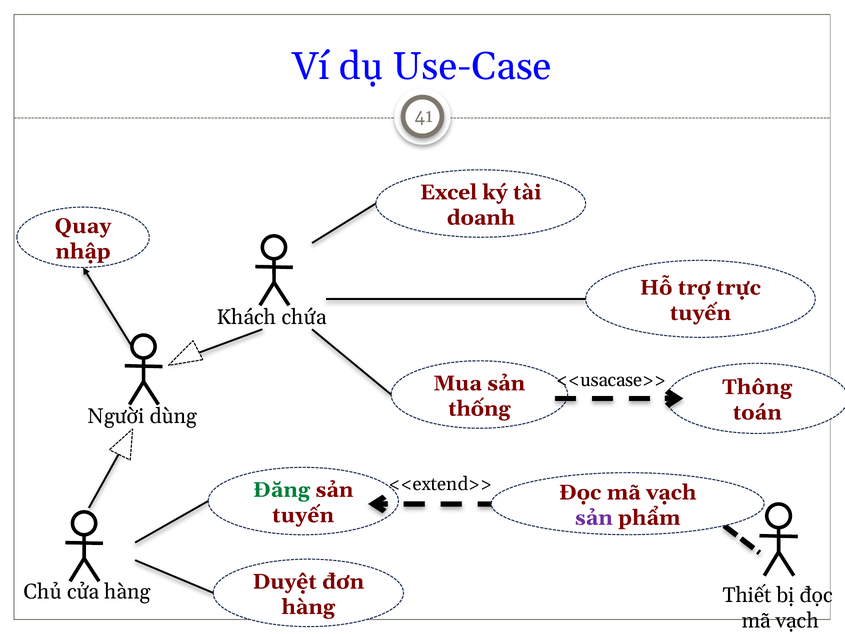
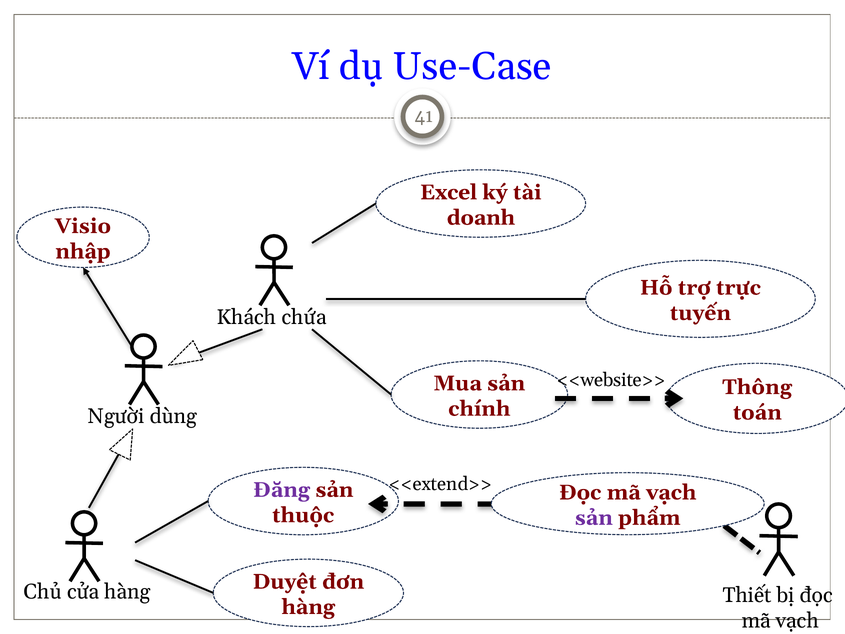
Quay: Quay -> Visio (83, 226)
<<usacase>>: <<usacase>> -> <<website>> (611, 380)
thống: thống -> chính (479, 409)
Đăng colour: green -> purple (282, 490)
tuyến: tuyến -> thuộc (303, 515)
